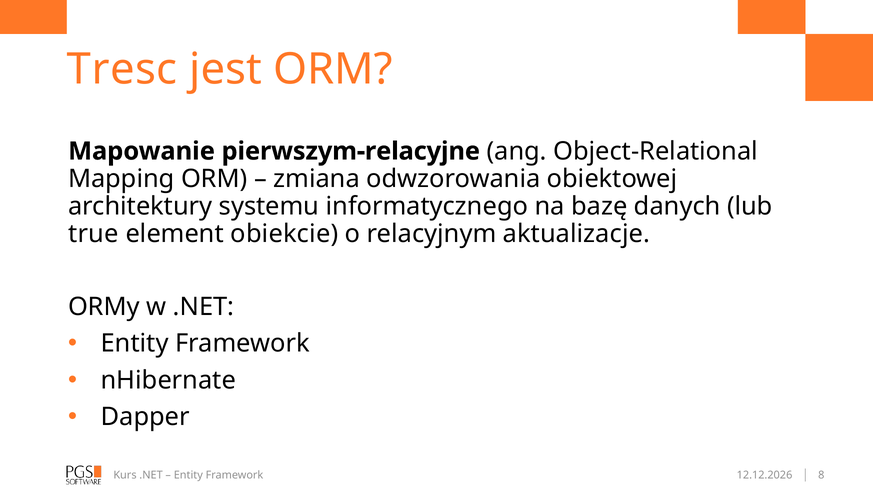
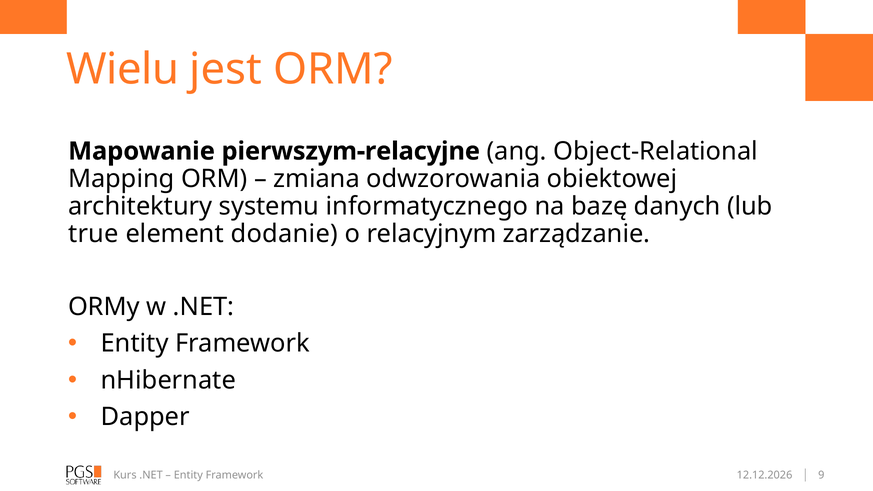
Tresc: Tresc -> Wielu (123, 69)
obiekcie: obiekcie -> dodanie (284, 234)
aktualizacje: aktualizacje -> zarządzanie (576, 234)
8: 8 -> 9 (821, 475)
